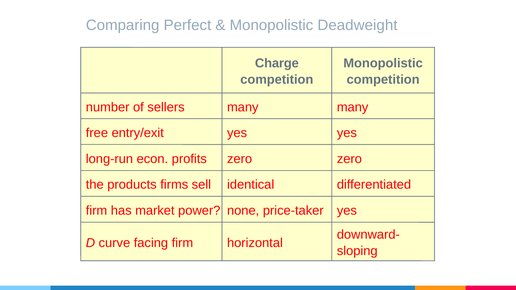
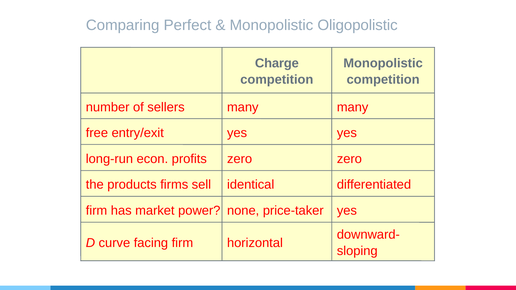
Deadweight: Deadweight -> Oligopolistic (358, 25)
